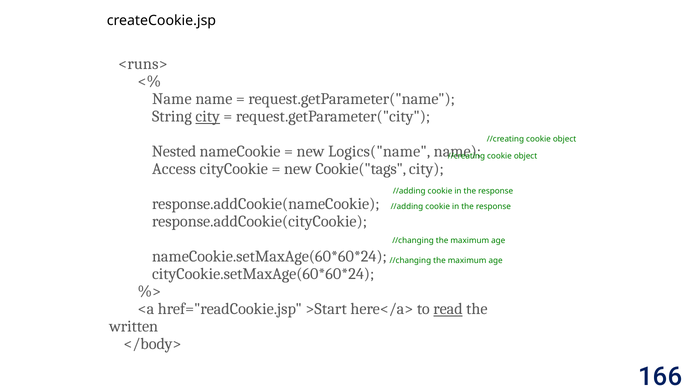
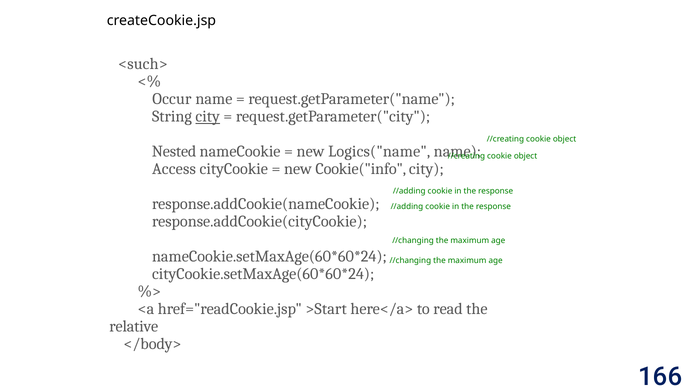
<runs>: <runs> -> <such> (143, 64)
Name: Name -> Occur (172, 99)
Cookie("tags: Cookie("tags -> Cookie("info (361, 169)
read underline: present -> none (448, 309)
written: written -> relative (134, 326)
